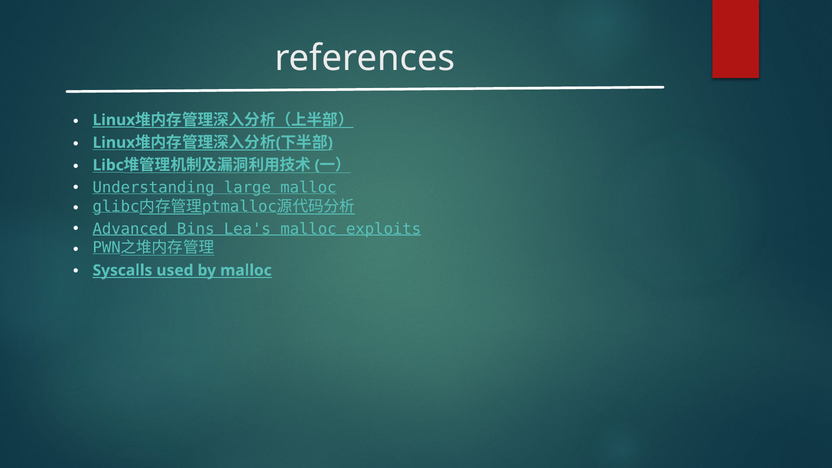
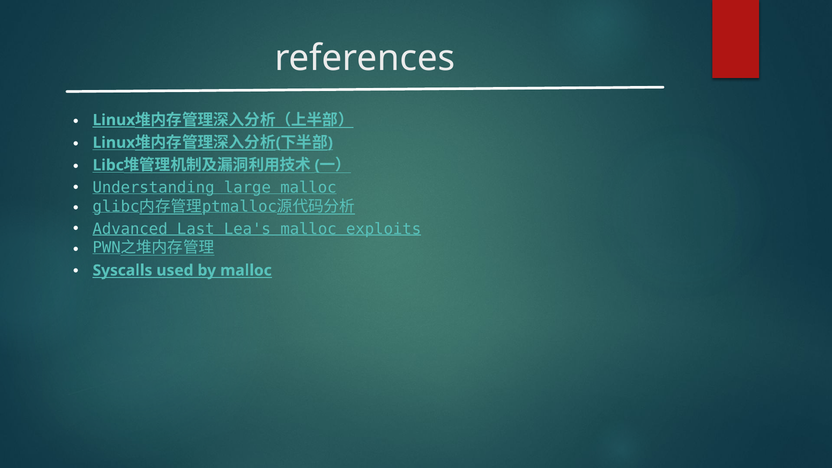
Bins: Bins -> Last (196, 229)
